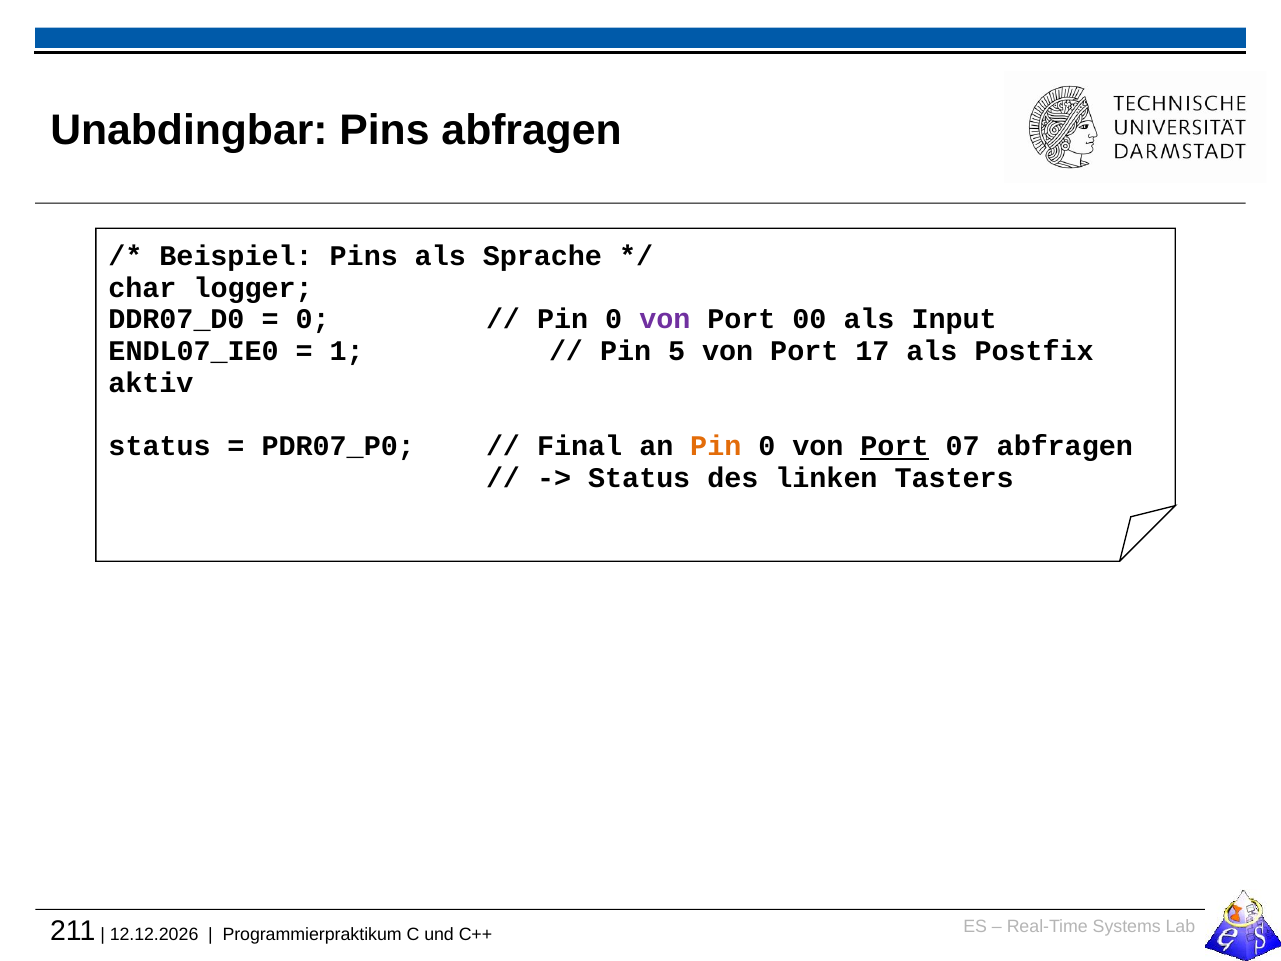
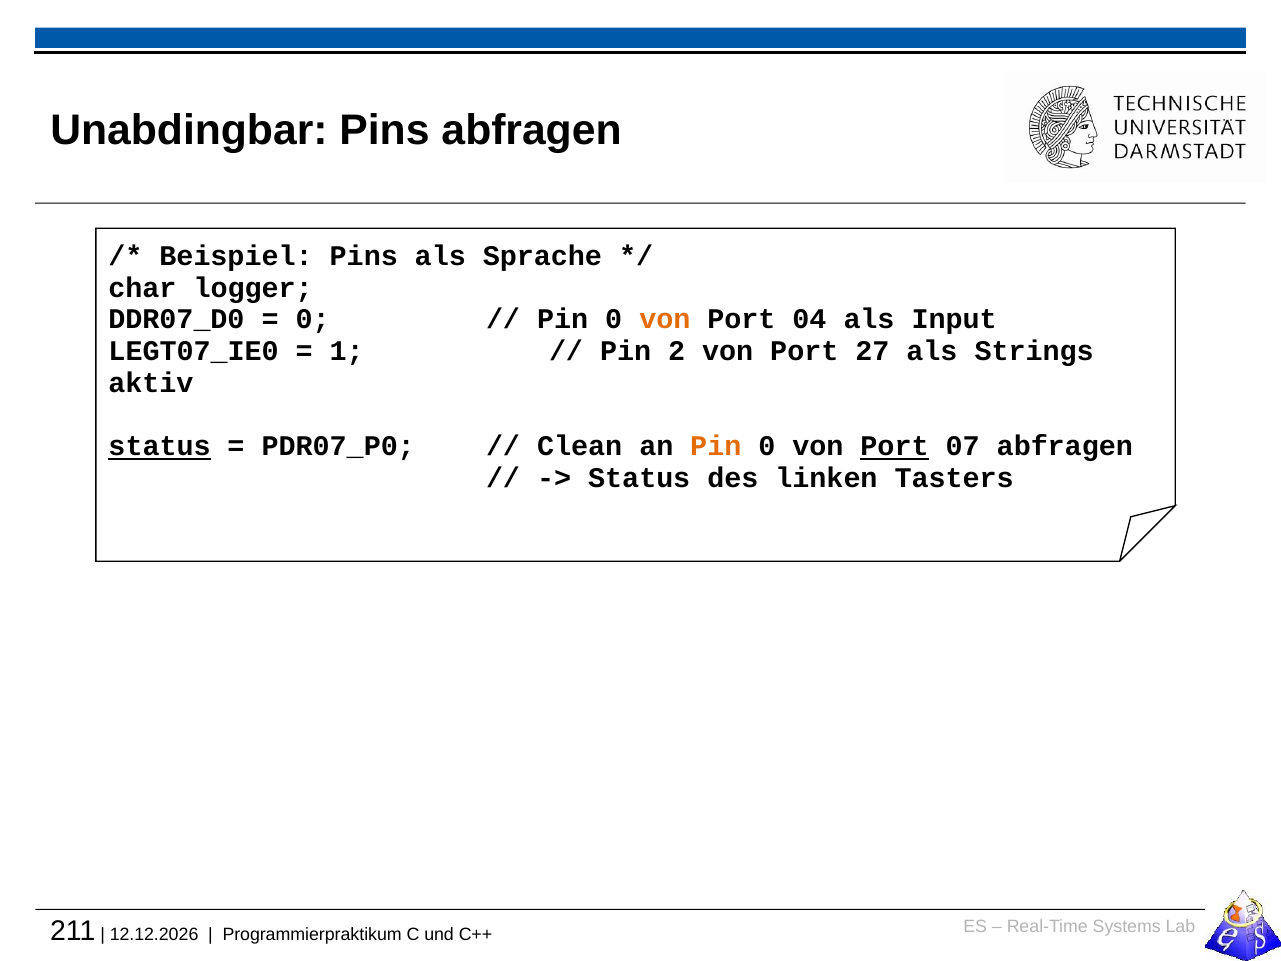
von colour: purple -> orange (665, 319)
00: 00 -> 04 (809, 319)
ENDL07_IE0: ENDL07_IE0 -> LEGT07_IE0 (194, 351)
5: 5 -> 2 (677, 351)
17: 17 -> 27 (872, 351)
Postfix: Postfix -> Strings (1034, 351)
status underline: none -> present (160, 446)
Final: Final -> Clean (580, 446)
